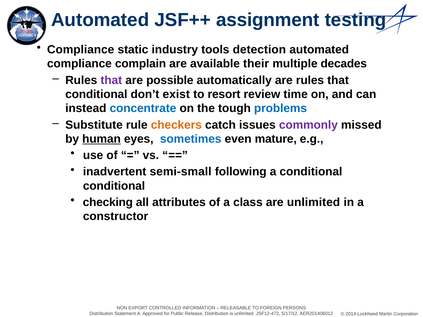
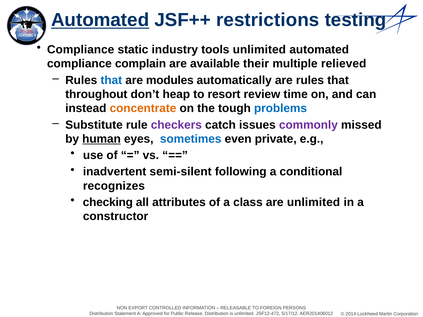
Automated underline: none -> present (100, 20)
assignment: assignment -> restrictions (268, 20)
tools detection: detection -> unlimited (259, 50)
decades: decades -> relieved (344, 64)
that colour: purple -> blue (111, 80)
possible: possible -> modules (170, 80)
conditional: conditional -> throughout (96, 94)
exist: exist -> heap (176, 94)
concentrate colour: blue -> orange (143, 108)
checkers colour: orange -> purple (176, 125)
mature: mature -> private (276, 139)
semi-small: semi-small -> semi-silent (181, 172)
conditional: conditional -> recognizes (114, 186)
